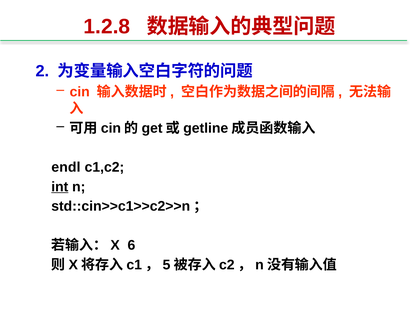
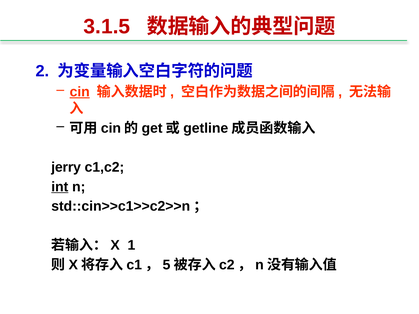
1.2.8: 1.2.8 -> 3.1.5 (107, 27)
cin underline: none -> present (80, 92)
endl: endl -> jerry (66, 167)
6: 6 -> 1 (131, 246)
